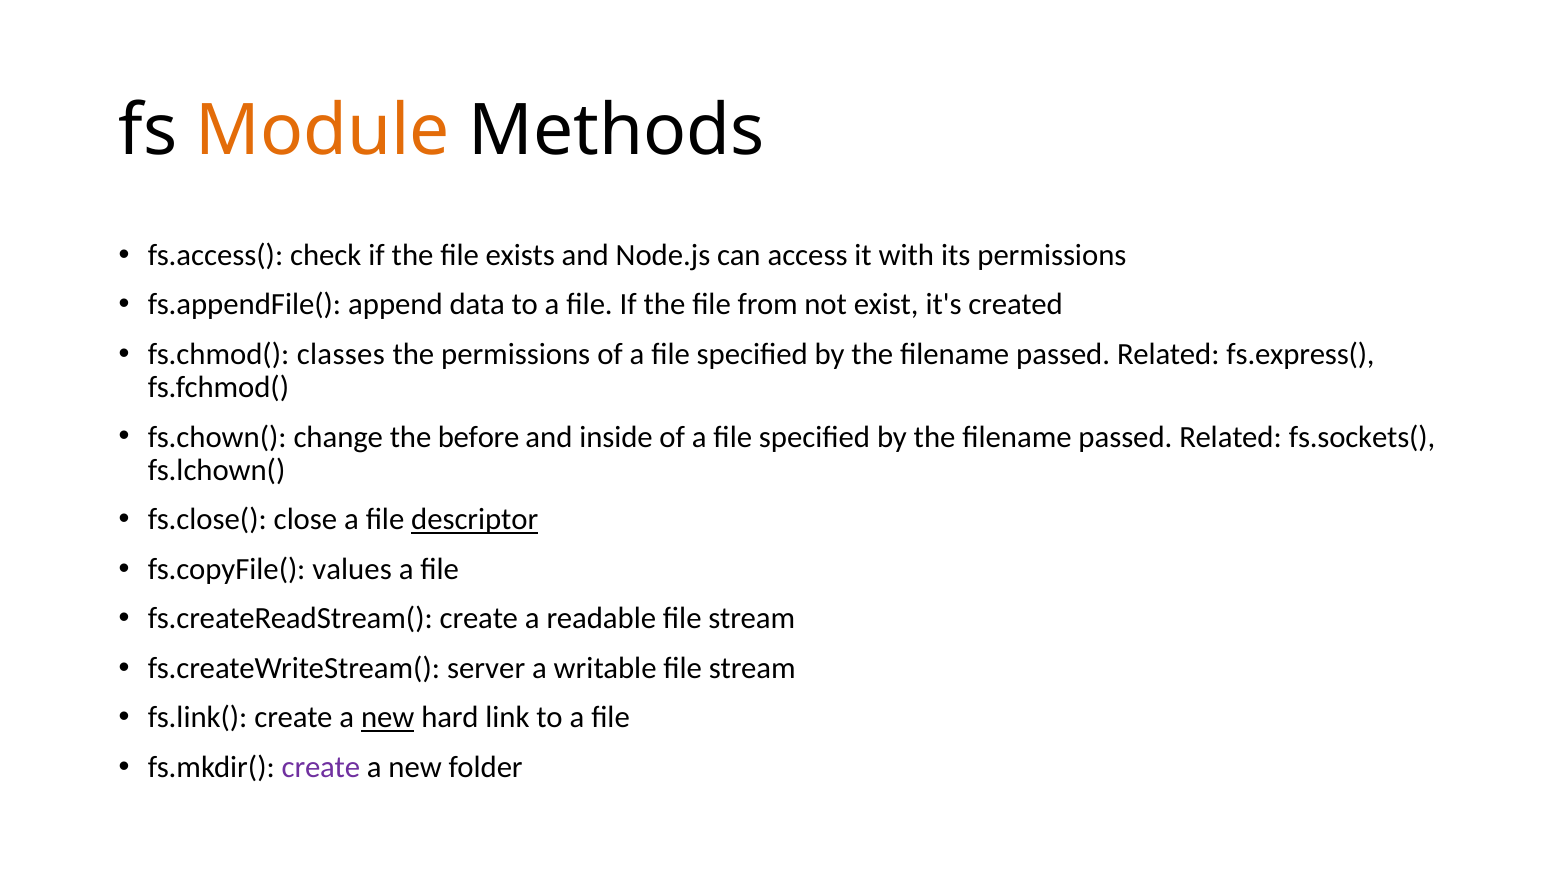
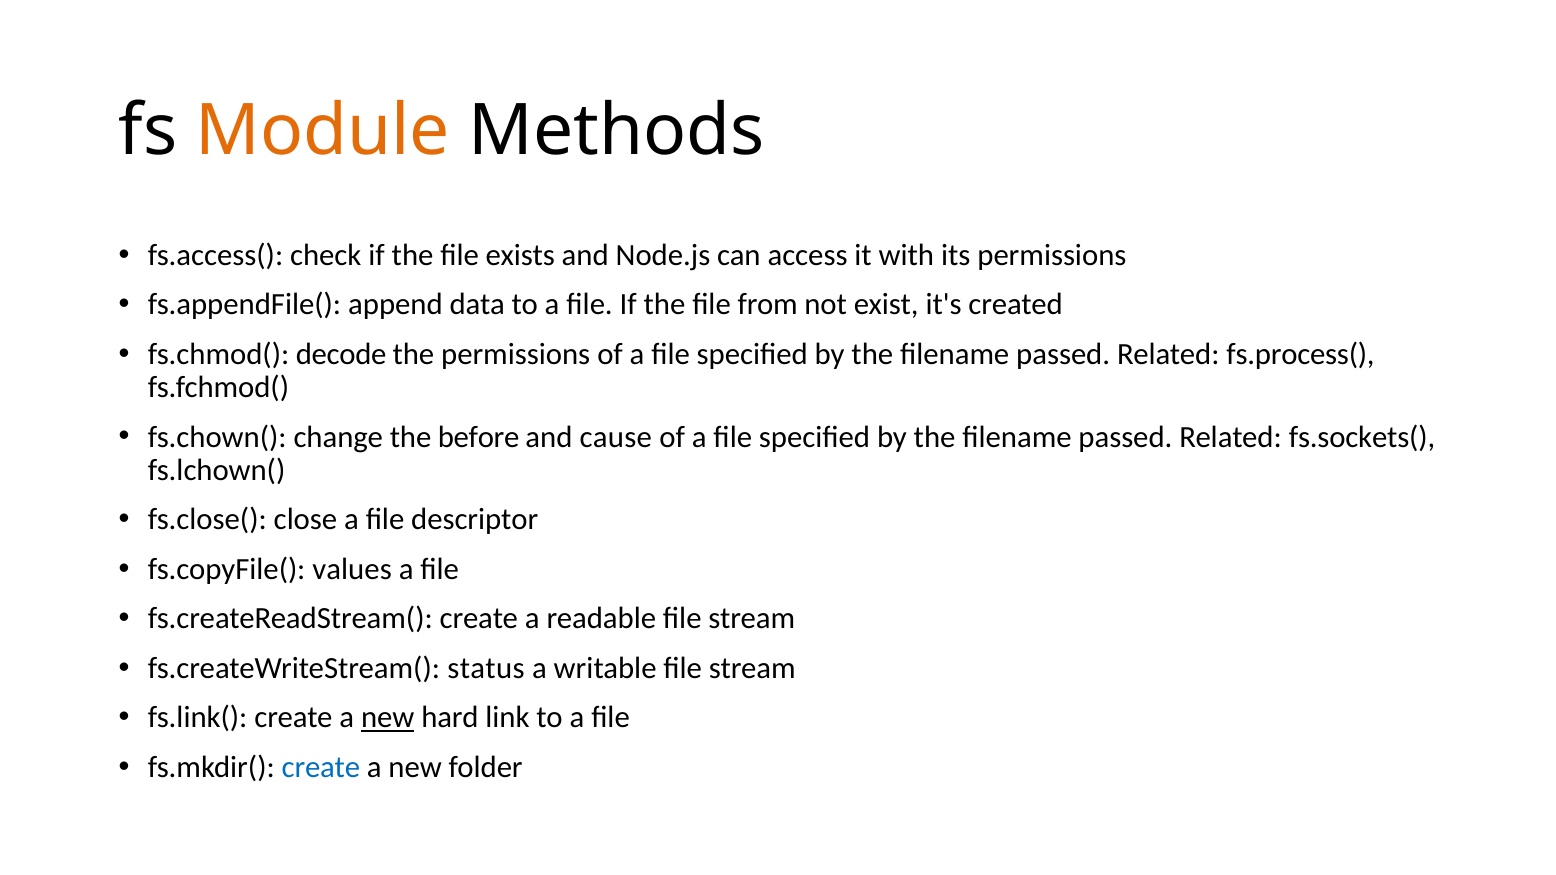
classes: classes -> decode (341, 354)
fs.express(: fs.express( -> fs.process( (1301, 354)
inside: inside -> cause (616, 437)
descriptor underline: present -> none (475, 520)
server: server -> status (486, 668)
create colour: purple -> blue (321, 767)
